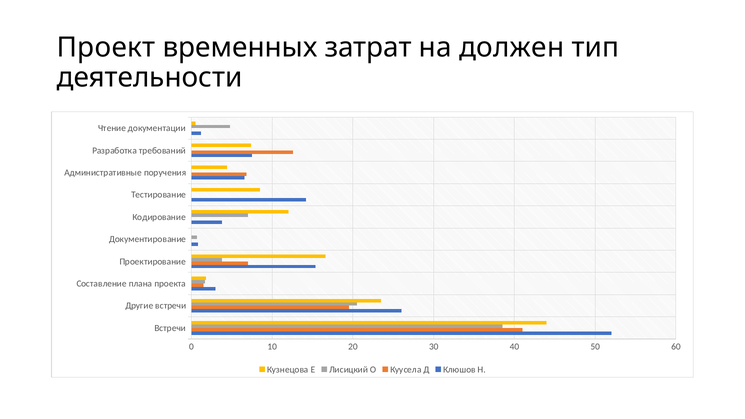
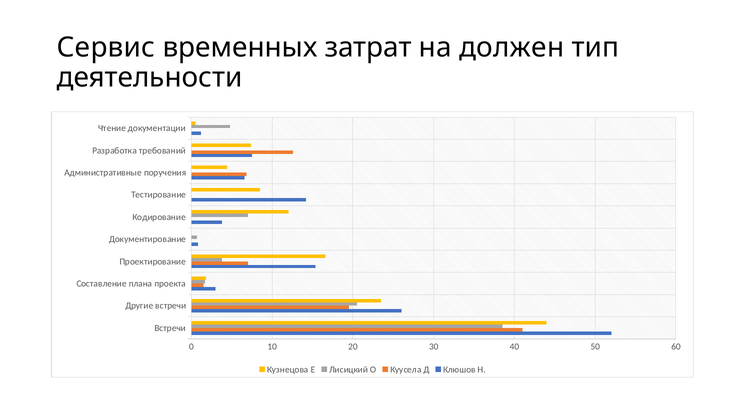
Проект: Проект -> Сервис (106, 48)
